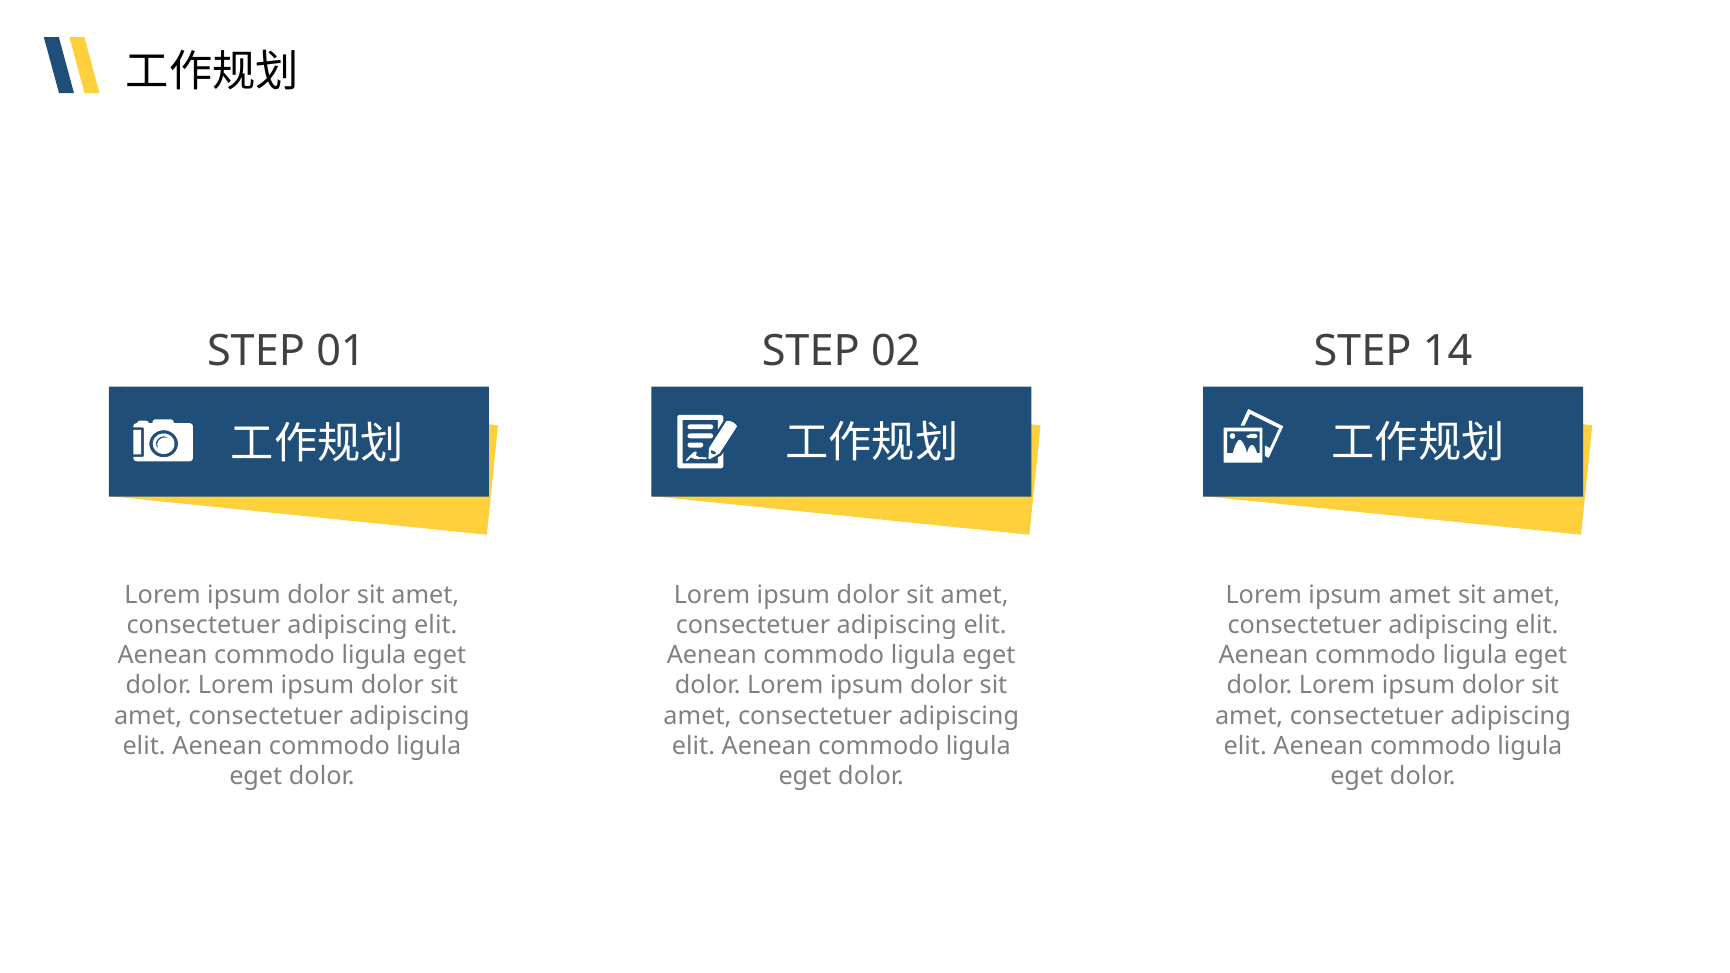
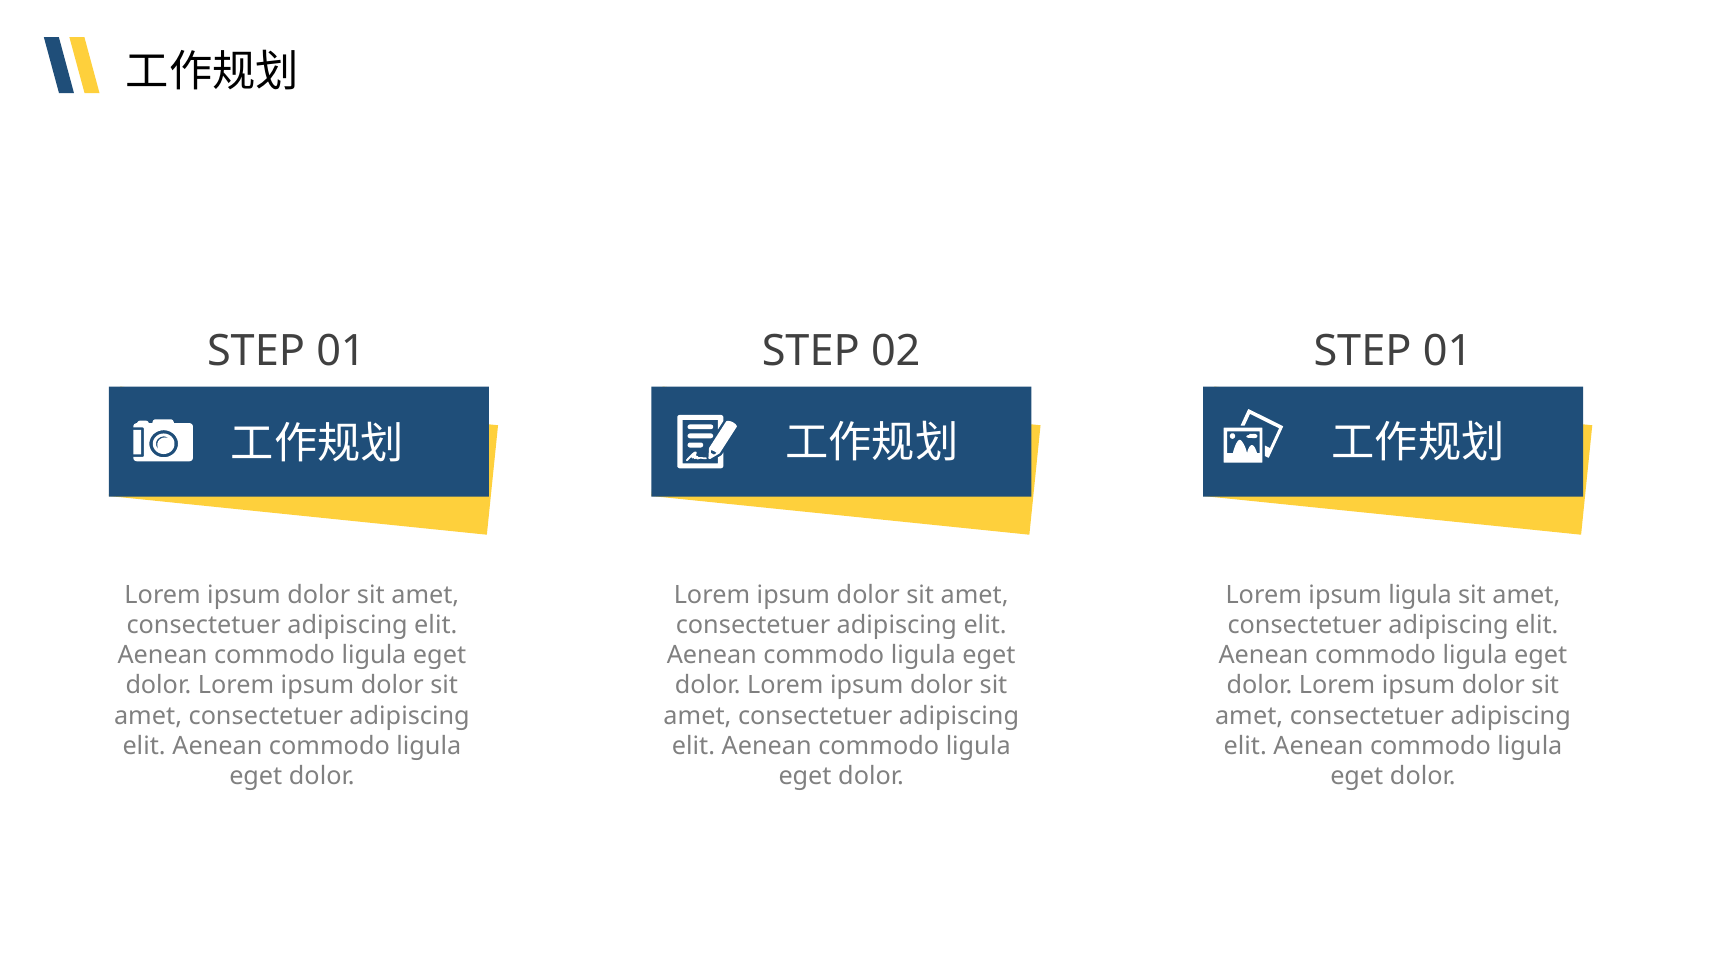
02 STEP 14: 14 -> 01 (1448, 351)
ipsum amet: amet -> ligula (1420, 595)
